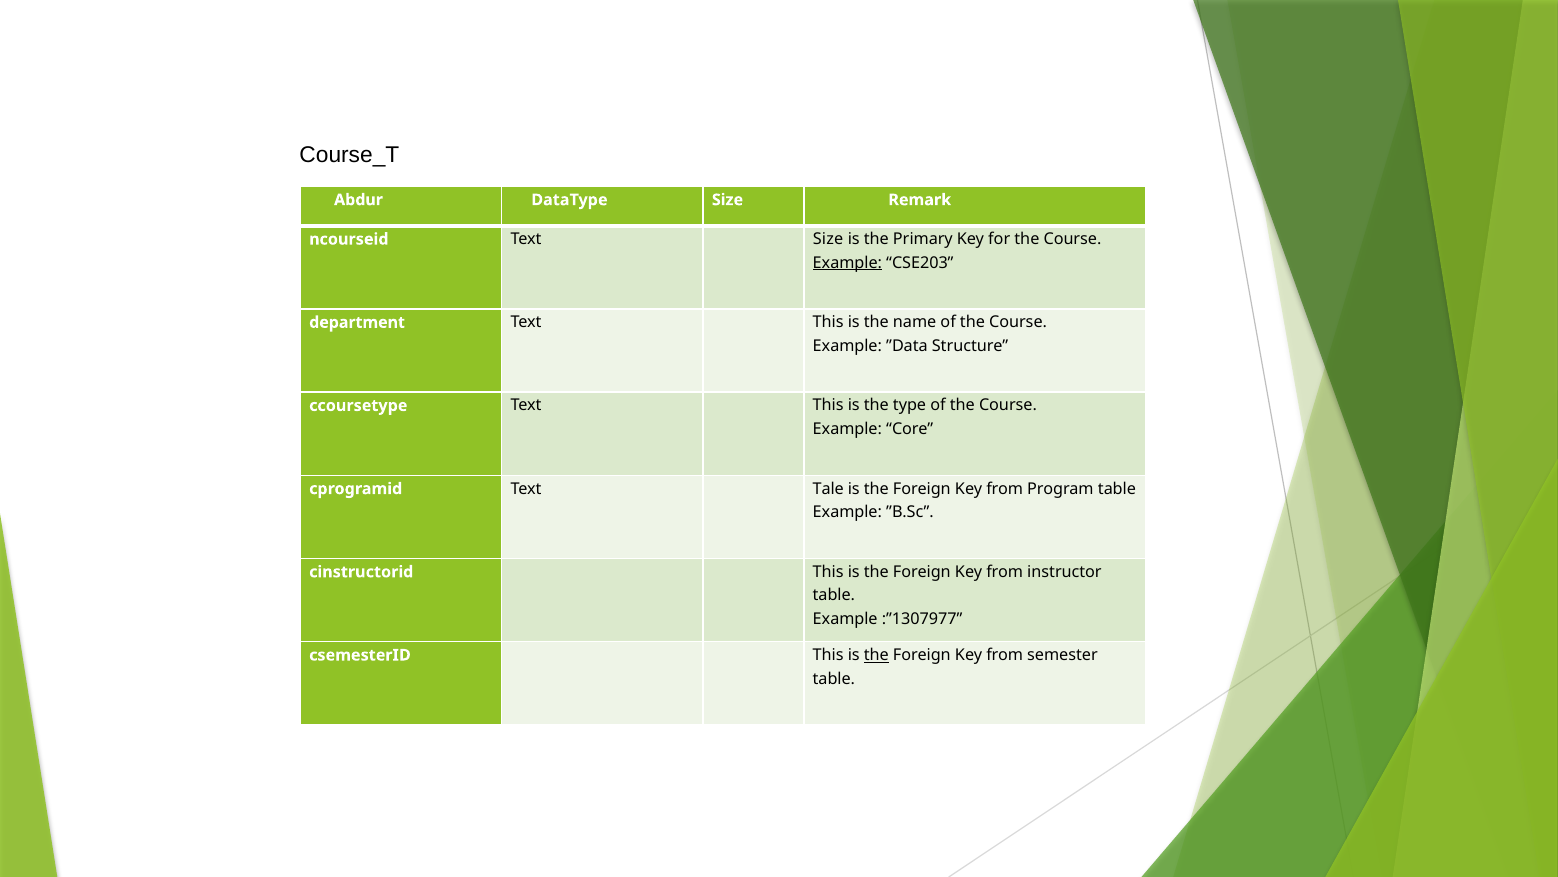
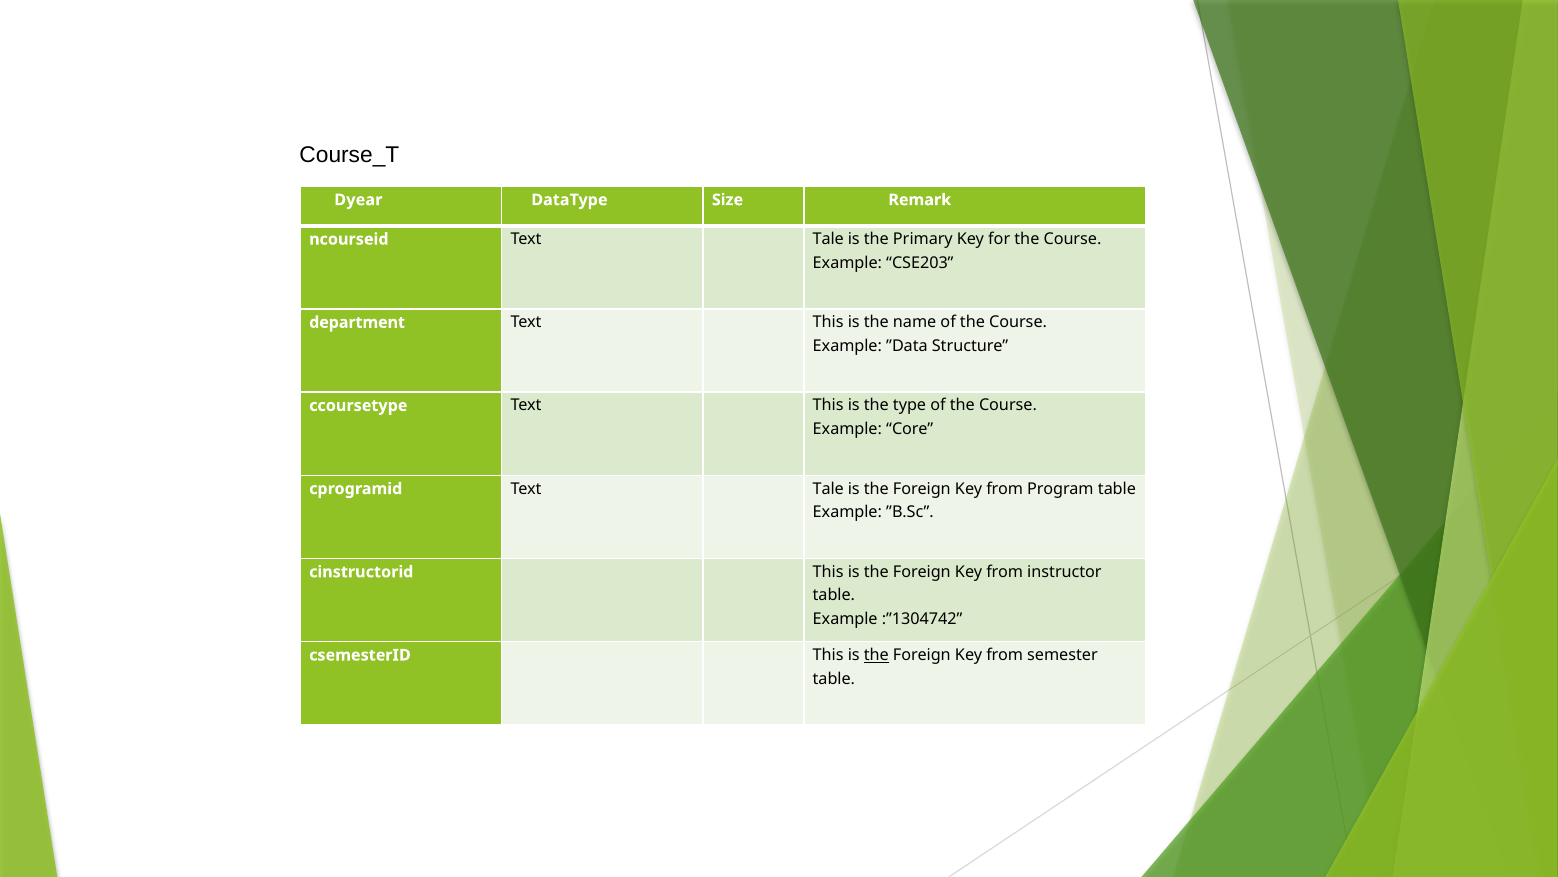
Abdur: Abdur -> Dyear (358, 200)
ncourseid Text Size: Size -> Tale (828, 239)
Example underline: present -> none (847, 263)
:”1307977: :”1307977 -> :”1304742 (922, 619)
